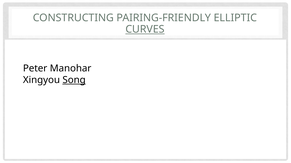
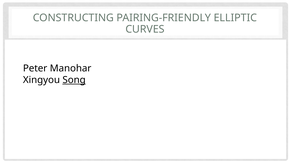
CURVES underline: present -> none (145, 29)
